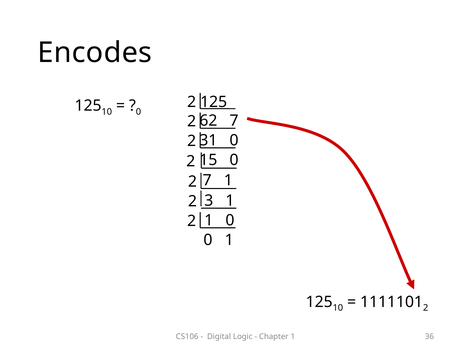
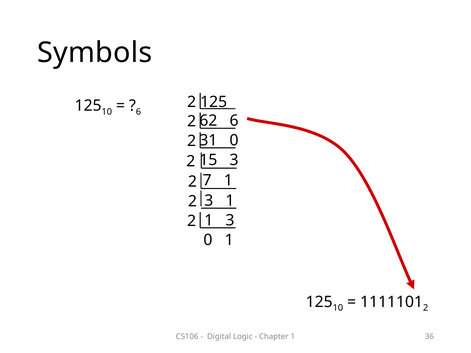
Encodes: Encodes -> Symbols (95, 53)
0: 0 -> 6 (138, 112)
62 7: 7 -> 6 (234, 121)
15 0: 0 -> 3 (234, 160)
1 0: 0 -> 3 (230, 220)
